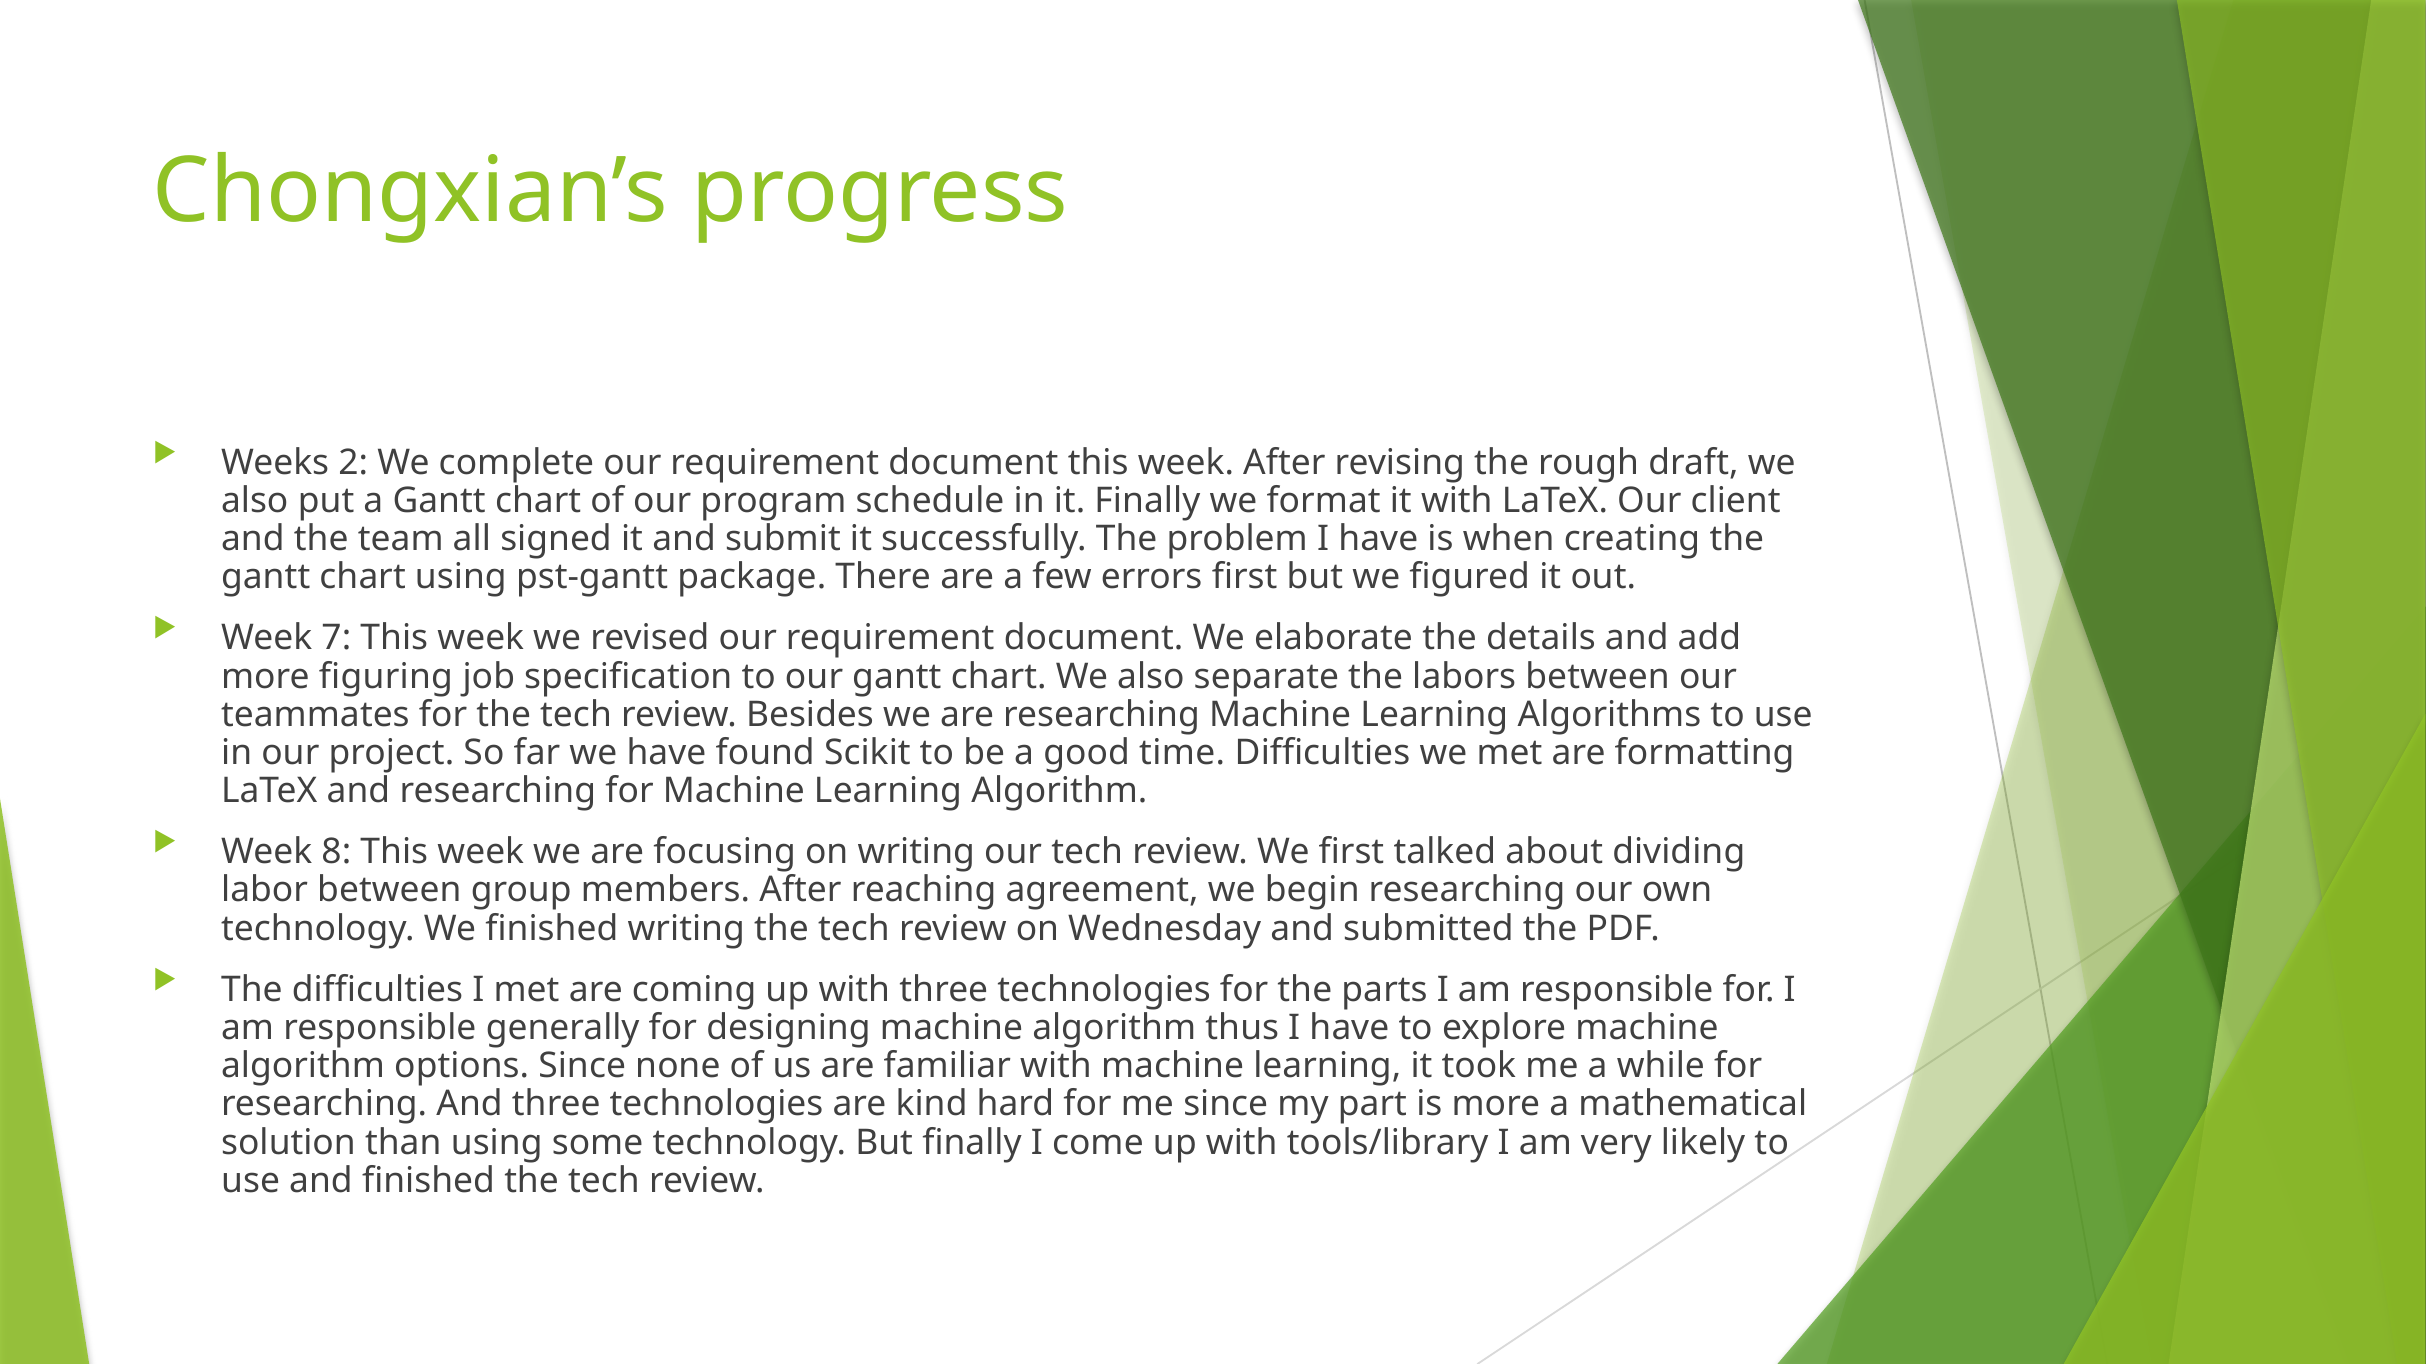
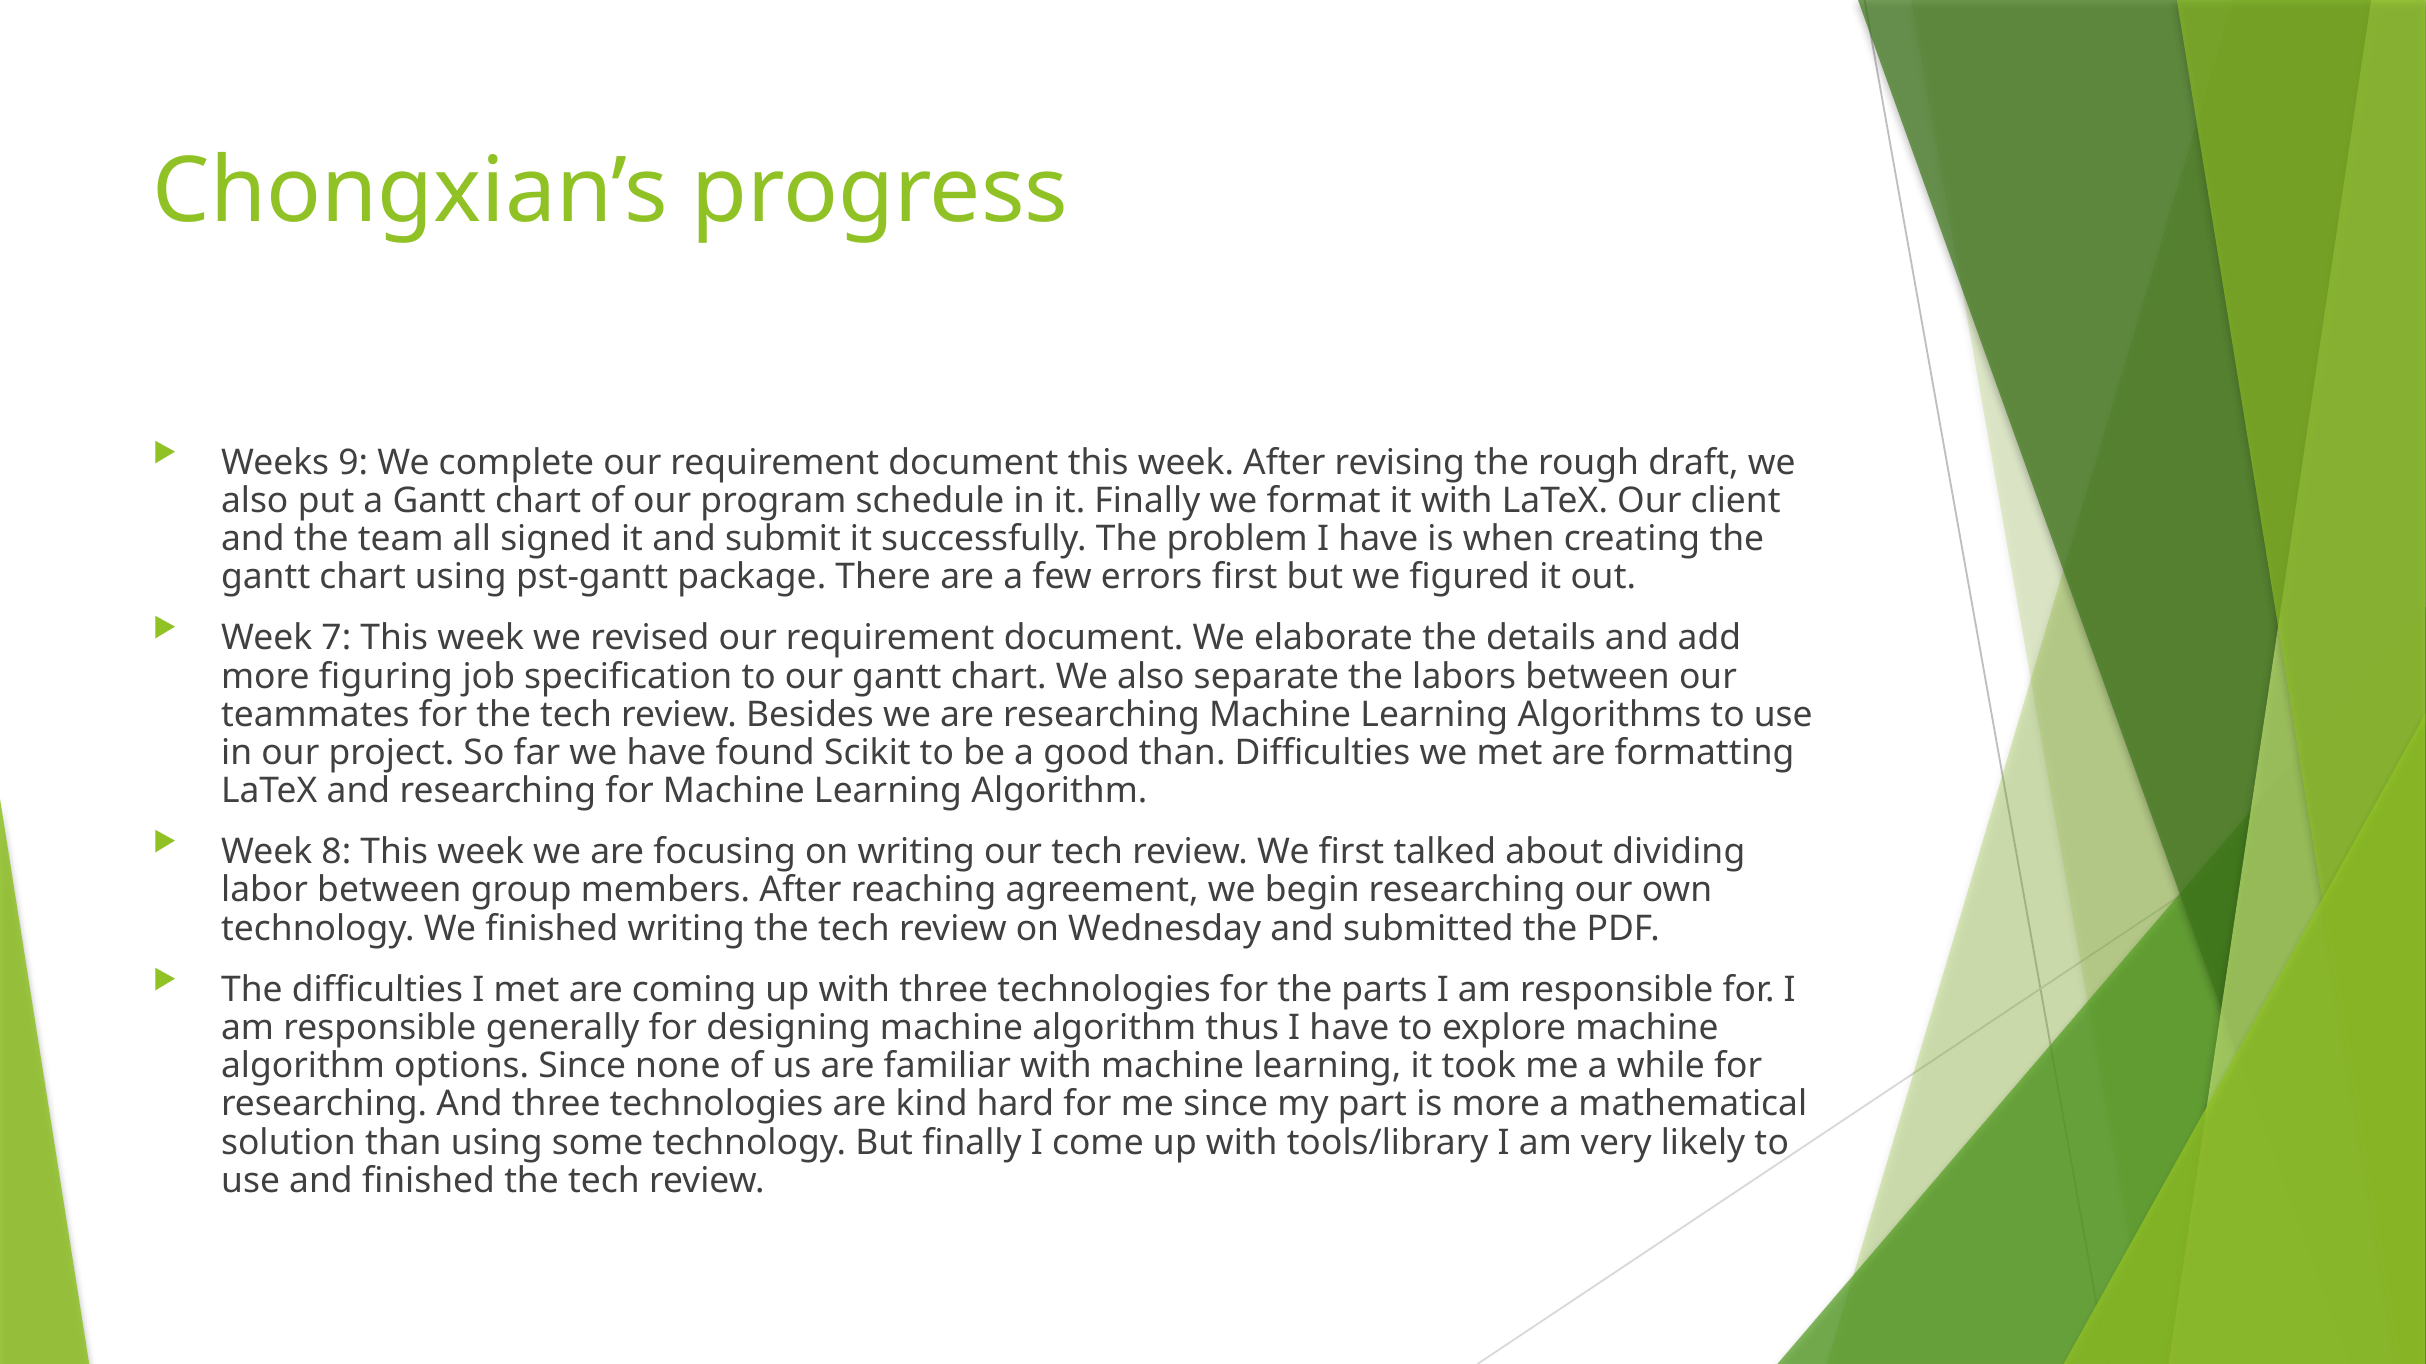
2: 2 -> 9 (353, 463)
good time: time -> than (1182, 753)
